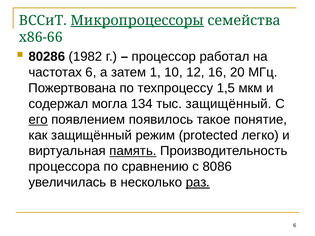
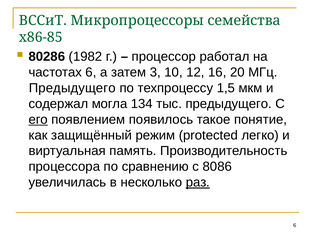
Микропроцессоры underline: present -> none (137, 21)
x86-66: x86-66 -> x86-85 (41, 37)
1: 1 -> 3 (155, 72)
Пожертвована: Пожертвована -> Предыдущего (72, 88)
тыс защищённый: защищённый -> предыдущего (229, 104)
память underline: present -> none (133, 151)
